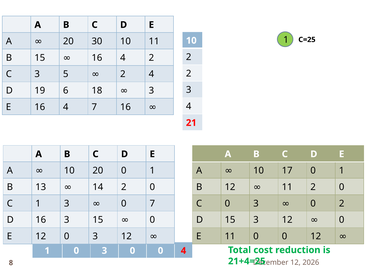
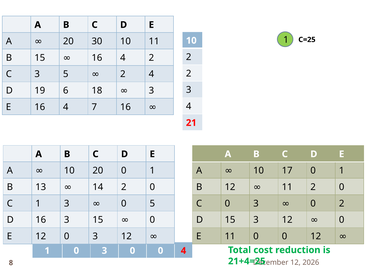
0 7: 7 -> 5 (152, 204)
